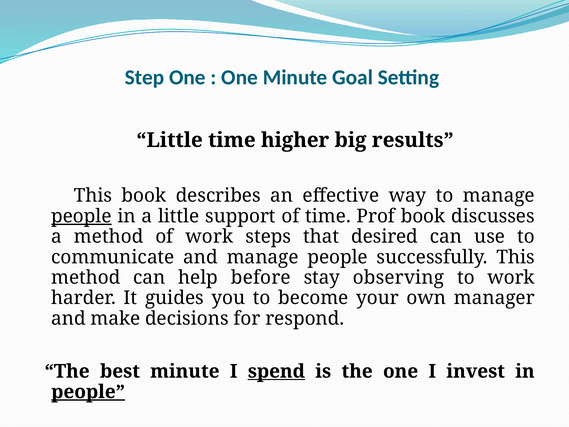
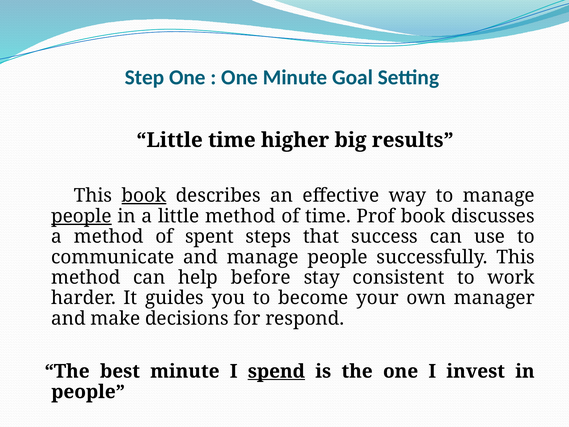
book underline: none -> present (144, 195)
little support: support -> method (240, 216)
of work: work -> spent (210, 236)
desired: desired -> success (385, 236)
observing: observing -> consistent (399, 277)
people underline: present -> none (88, 392)
